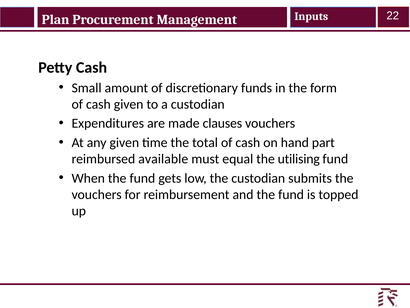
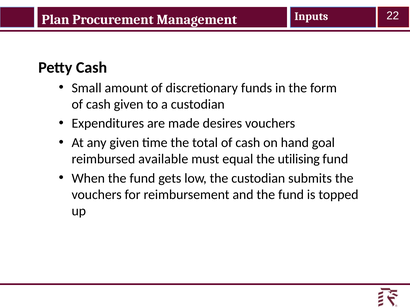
clauses: clauses -> desires (222, 123)
part: part -> goal (323, 142)
